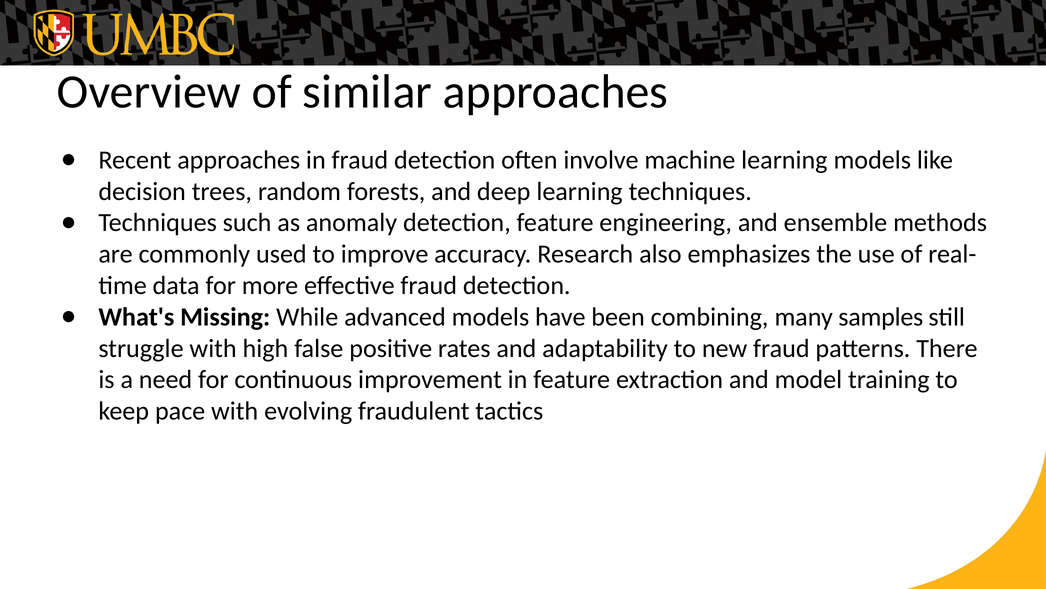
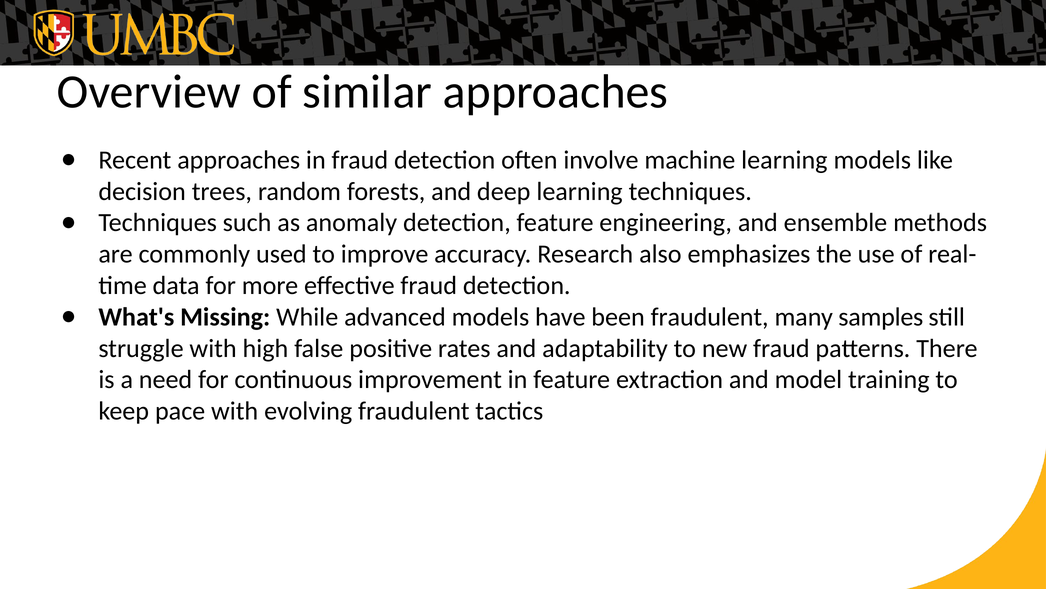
been combining: combining -> fraudulent (710, 317)
